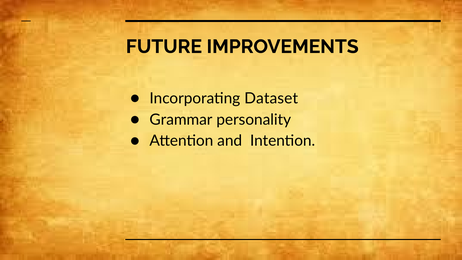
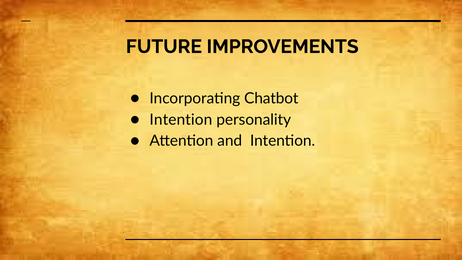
Dataset: Dataset -> Chatbot (271, 98)
Grammar: Grammar -> Intention (181, 120)
